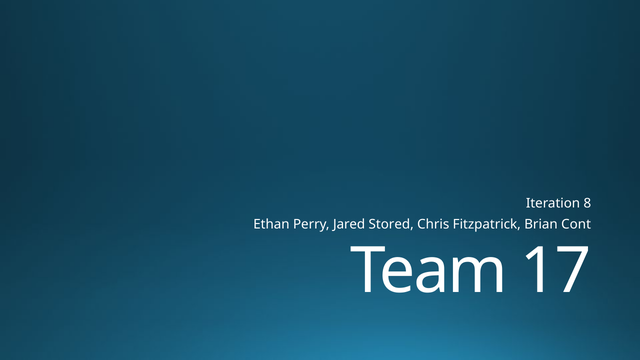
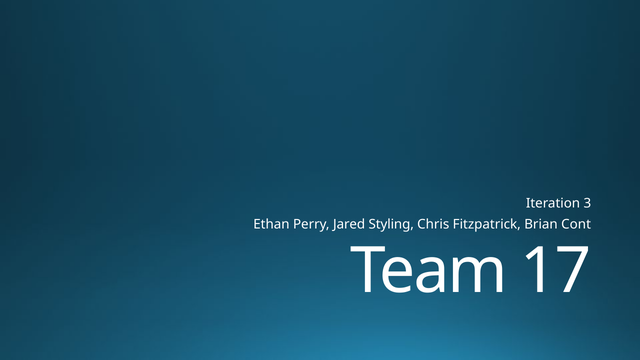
8: 8 -> 3 (587, 203)
Stored: Stored -> Styling (391, 225)
